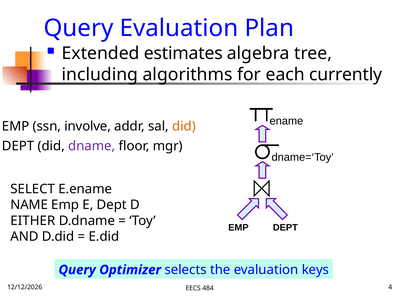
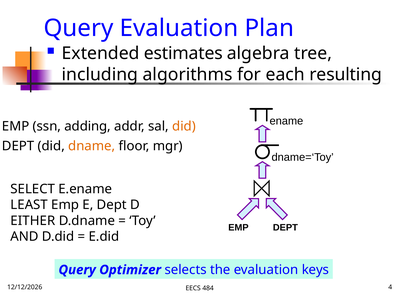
currently: currently -> resulting (346, 74)
involve: involve -> adding (88, 126)
dname colour: purple -> orange (92, 146)
NAME: NAME -> LEAST (29, 205)
